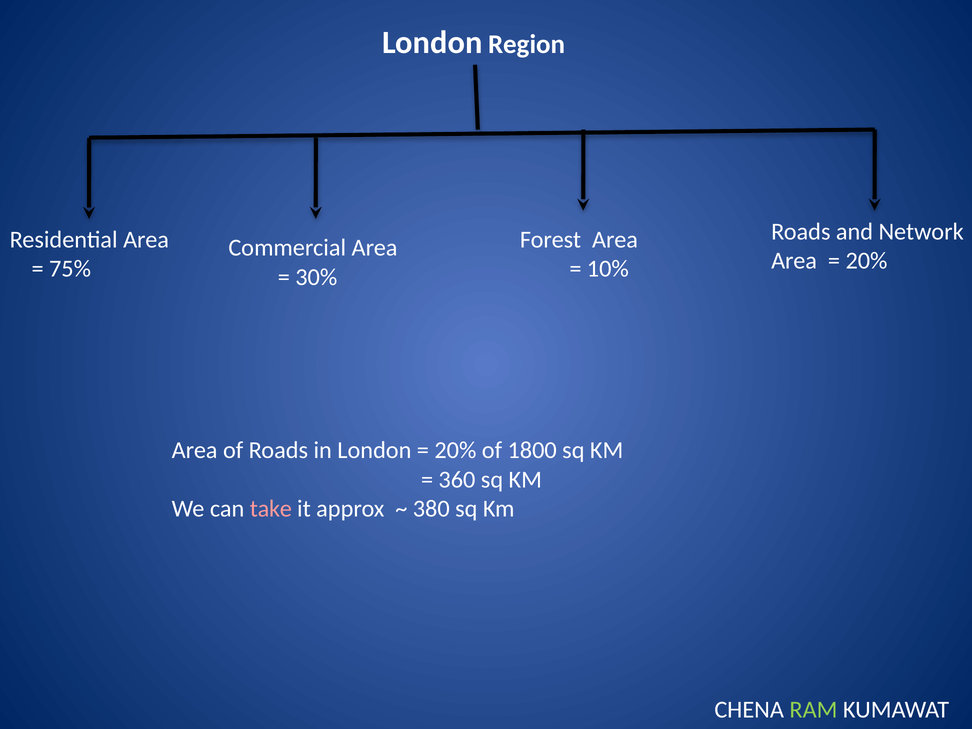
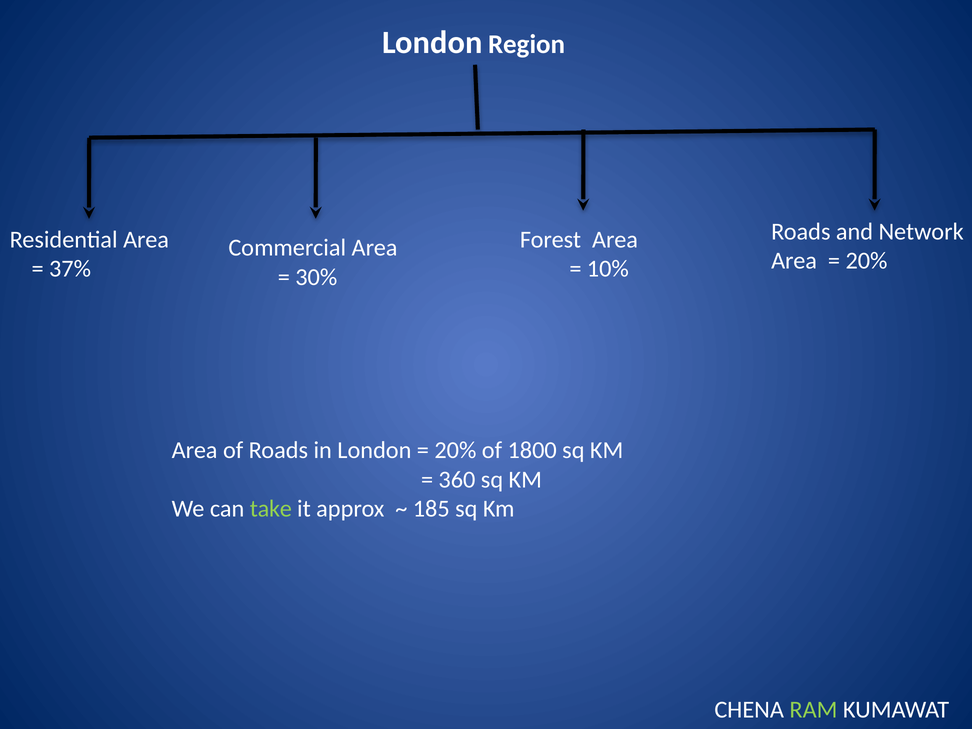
75%: 75% -> 37% (70, 269)
take colour: pink -> light green (271, 509)
380: 380 -> 185 (431, 509)
